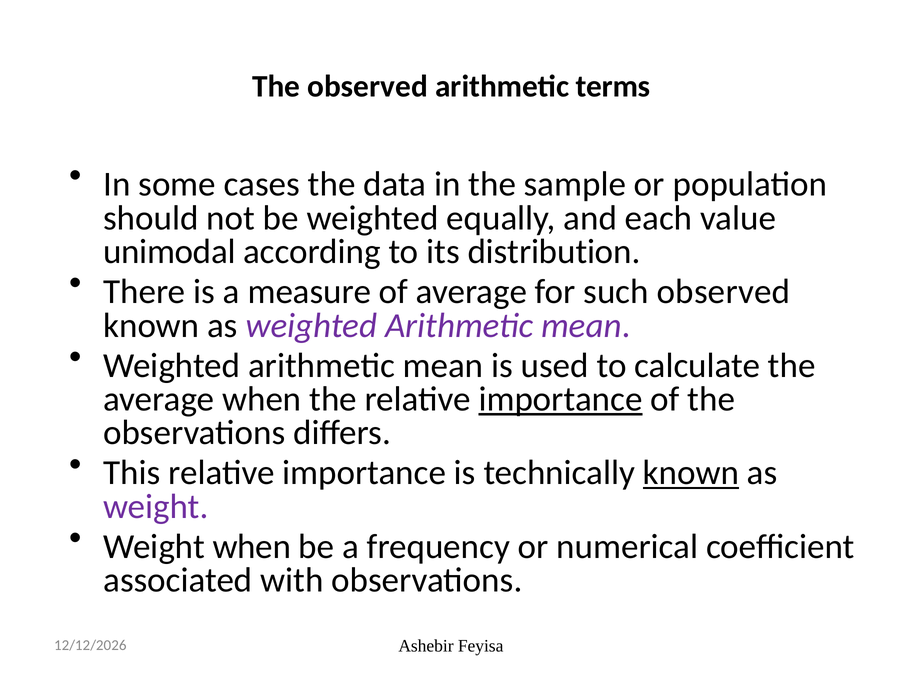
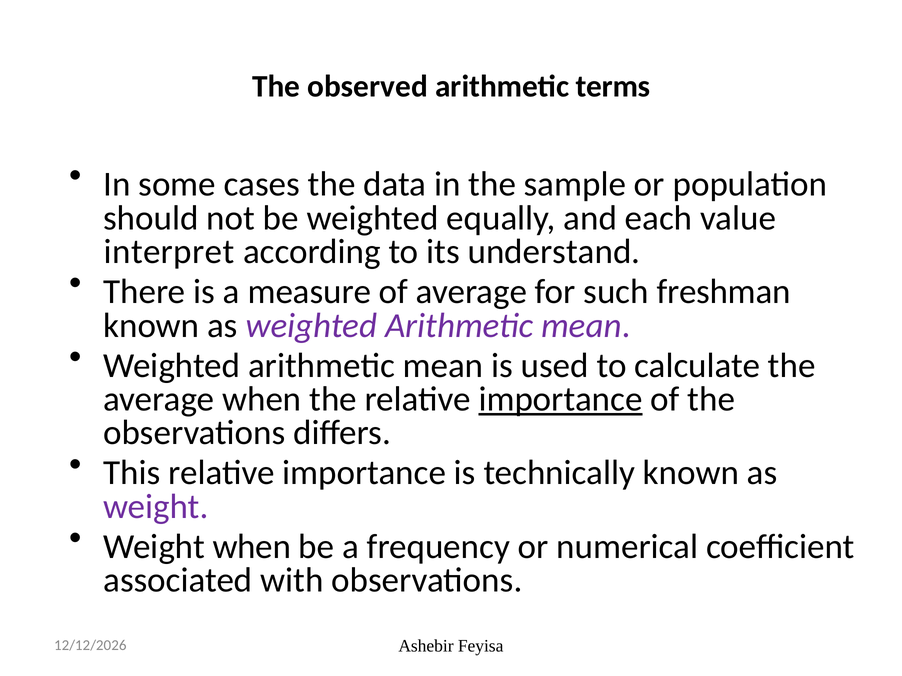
unimodal: unimodal -> interpret (169, 252)
distribution: distribution -> understand (554, 252)
such observed: observed -> freshman (724, 292)
known underline: present -> none (691, 473)
